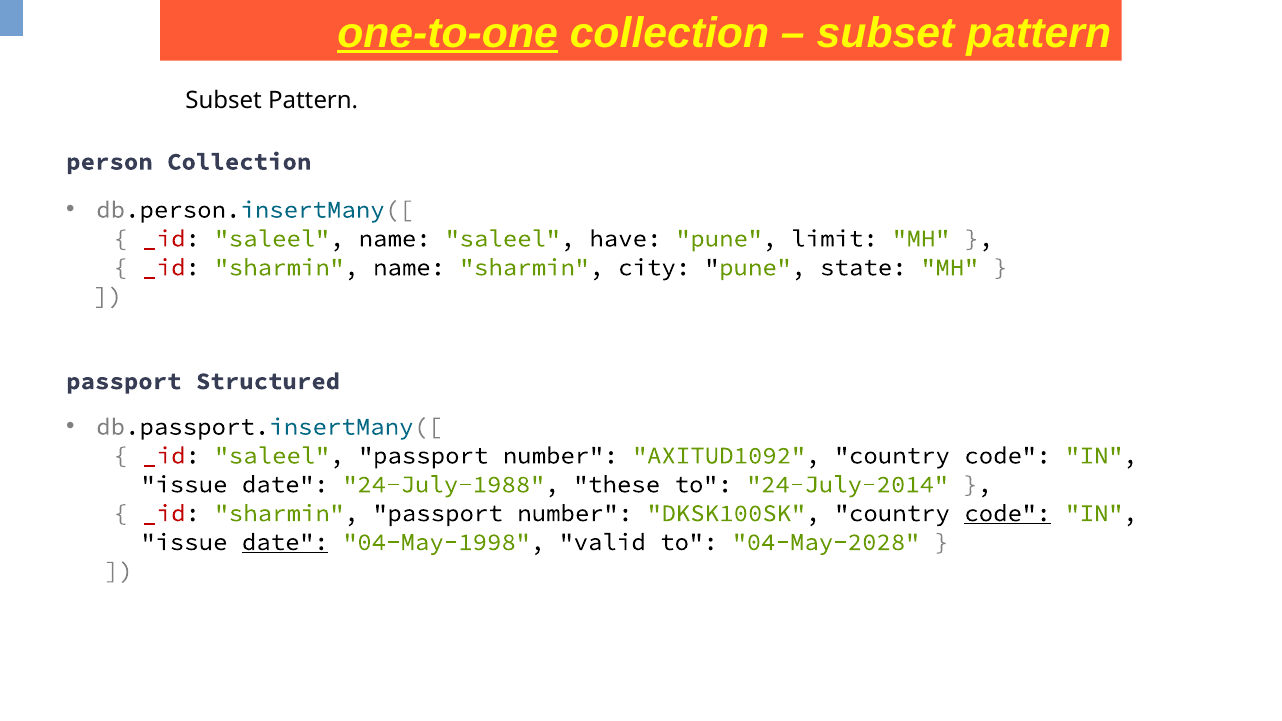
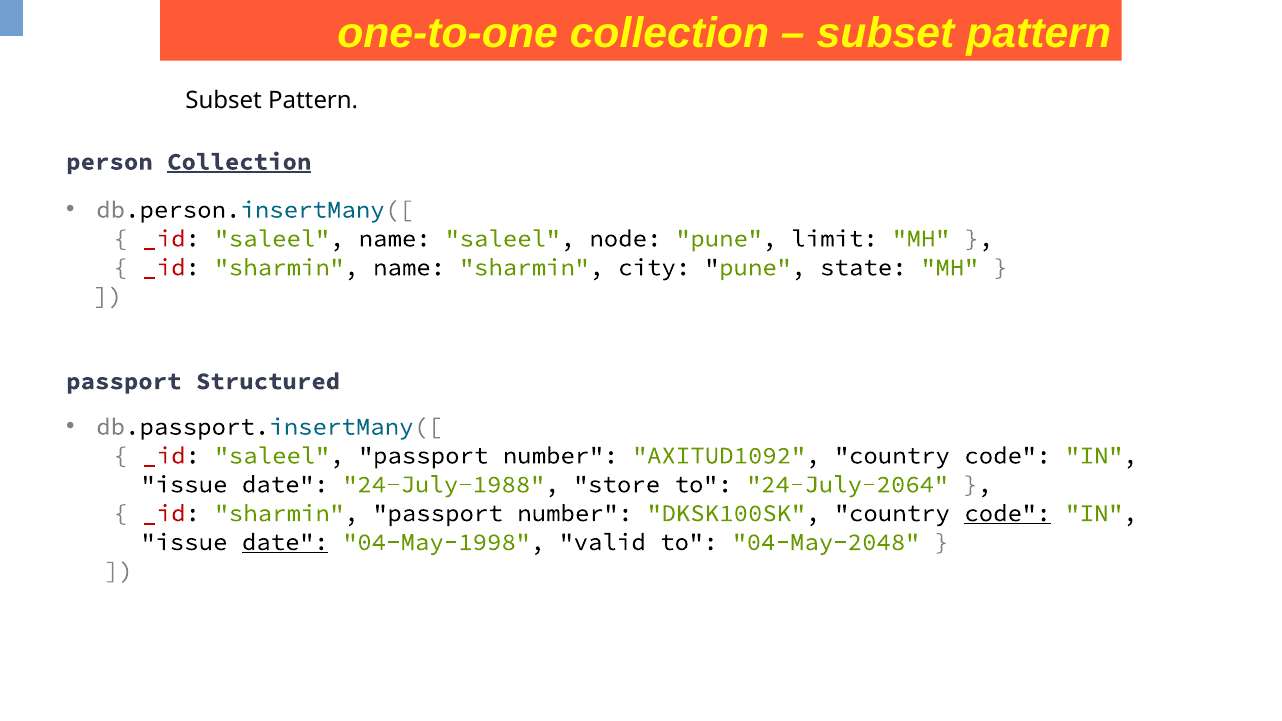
one-to-one underline: present -> none (448, 33)
Collection underline: none -> present (239, 162)
have: have -> node (625, 239)
these: these -> store (617, 484)
24-July-2014: 24-July-2014 -> 24-July-2064 (848, 484)
04-May-2028: 04-May-2028 -> 04-May-2048 (826, 542)
